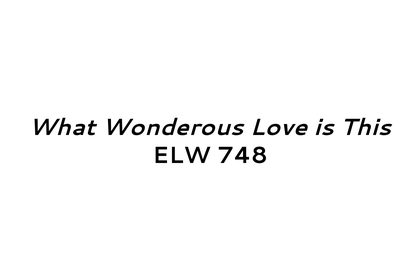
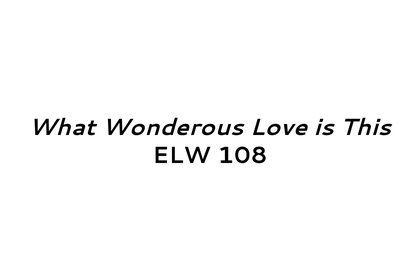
748: 748 -> 108 (242, 156)
